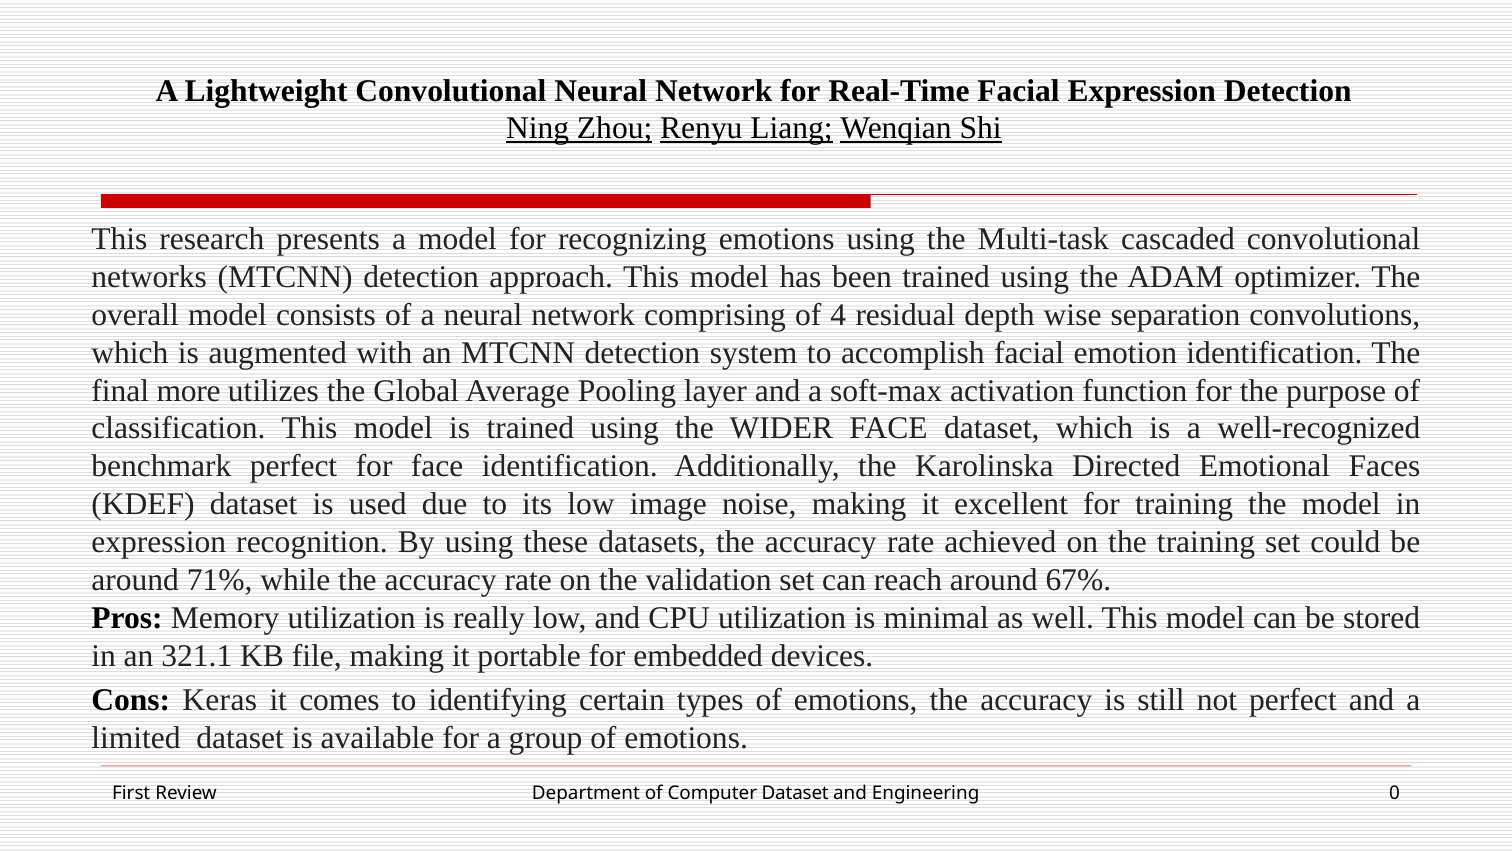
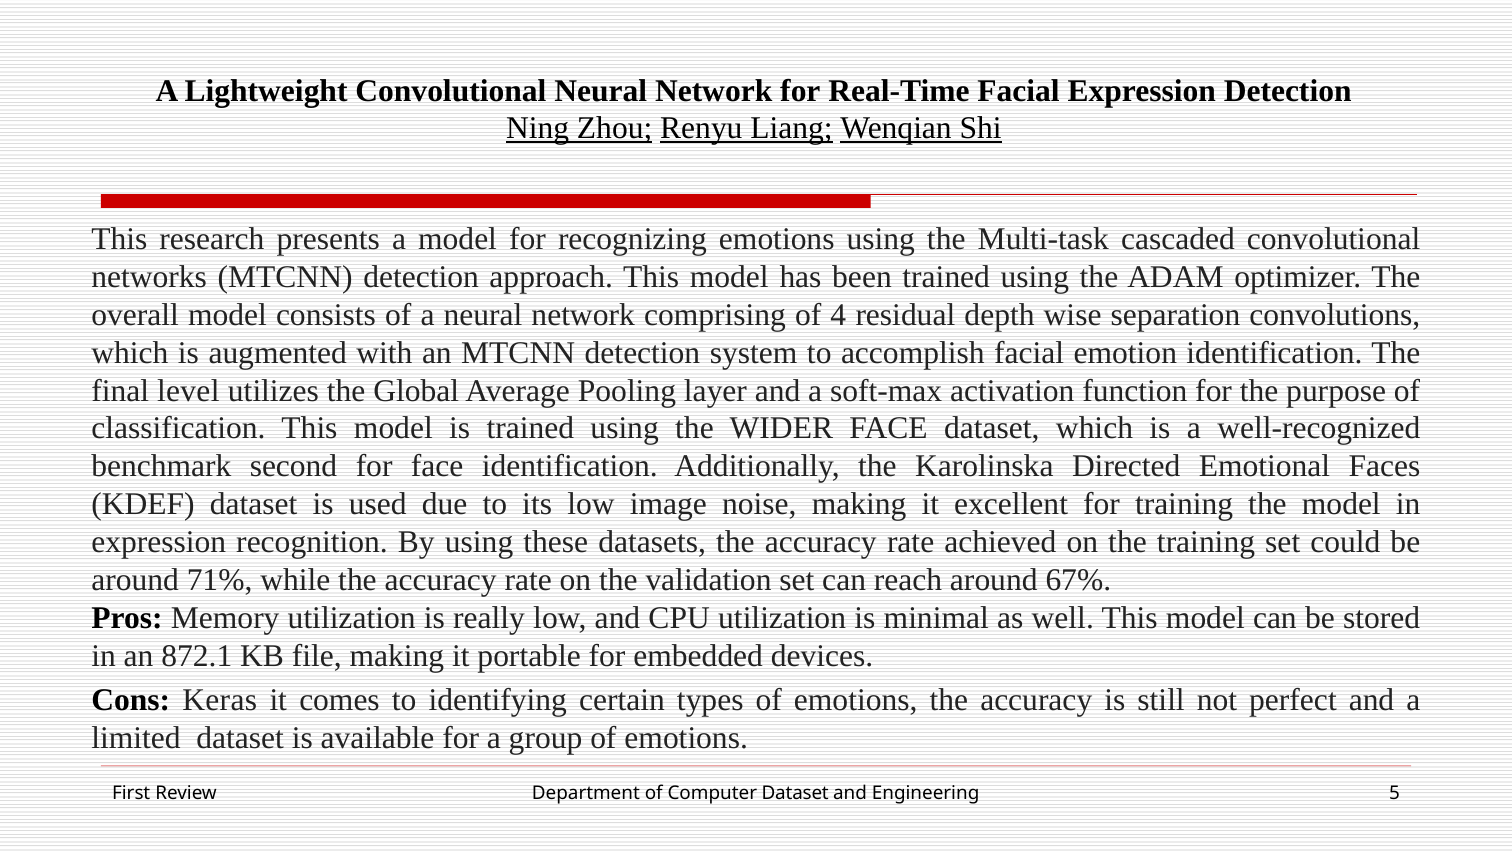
more: more -> level (188, 390)
benchmark perfect: perfect -> second (293, 466)
321.1: 321.1 -> 872.1 (197, 655)
0: 0 -> 5 (1394, 793)
